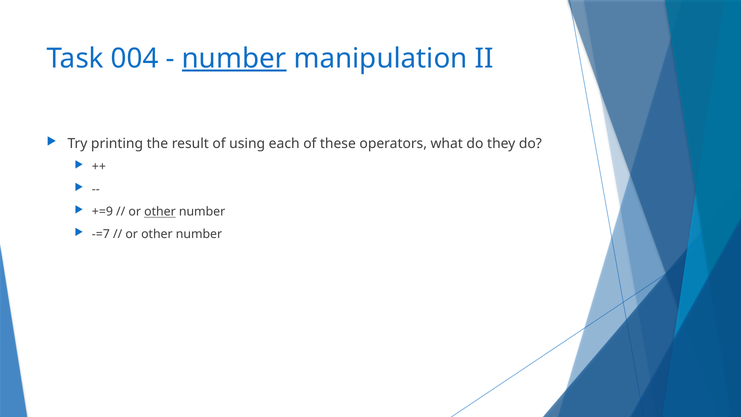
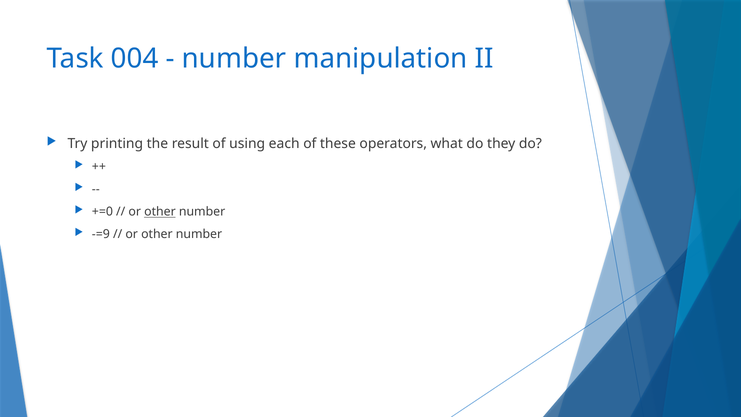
number underline: present -> none (234, 58)
+=9: +=9 -> +=0 (102, 212)
-=7: -=7 -> -=9 (101, 234)
